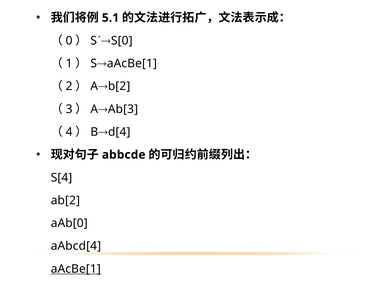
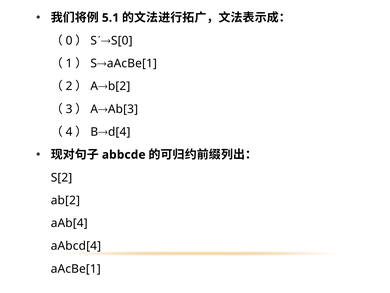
S[4: S[4 -> S[2 (62, 177)
aAb[0: aAb[0 -> aAb[4 (69, 223)
aAcBe[1 underline: present -> none (76, 268)
